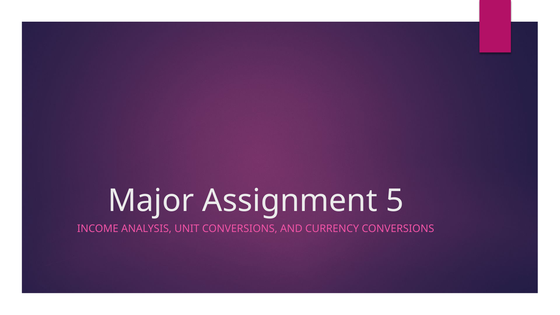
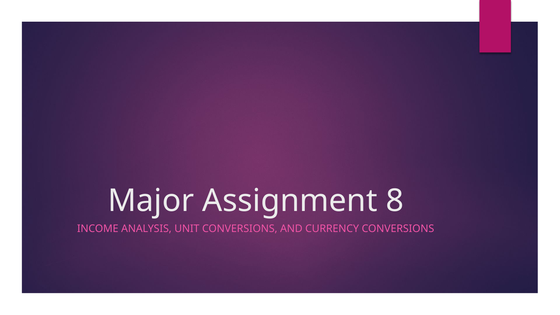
5: 5 -> 8 (395, 201)
